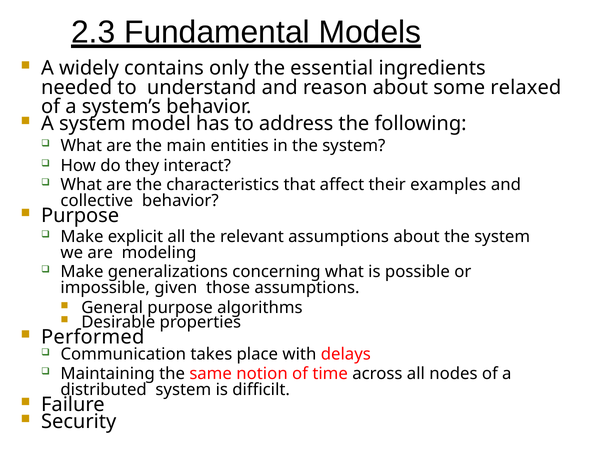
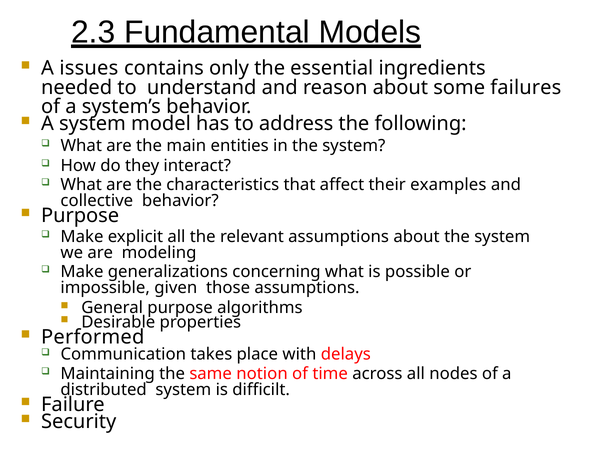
widely: widely -> issues (89, 68)
relaxed: relaxed -> failures (526, 87)
